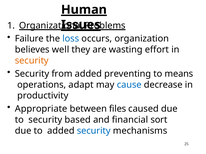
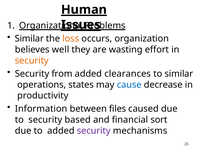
Failure: Failure -> Similar (29, 39)
loss colour: blue -> orange (71, 39)
preventing: preventing -> clearances (128, 74)
to means: means -> similar (179, 74)
adapt: adapt -> states (81, 85)
Appropriate: Appropriate -> Information (41, 109)
security colour: blue -> purple (94, 131)
